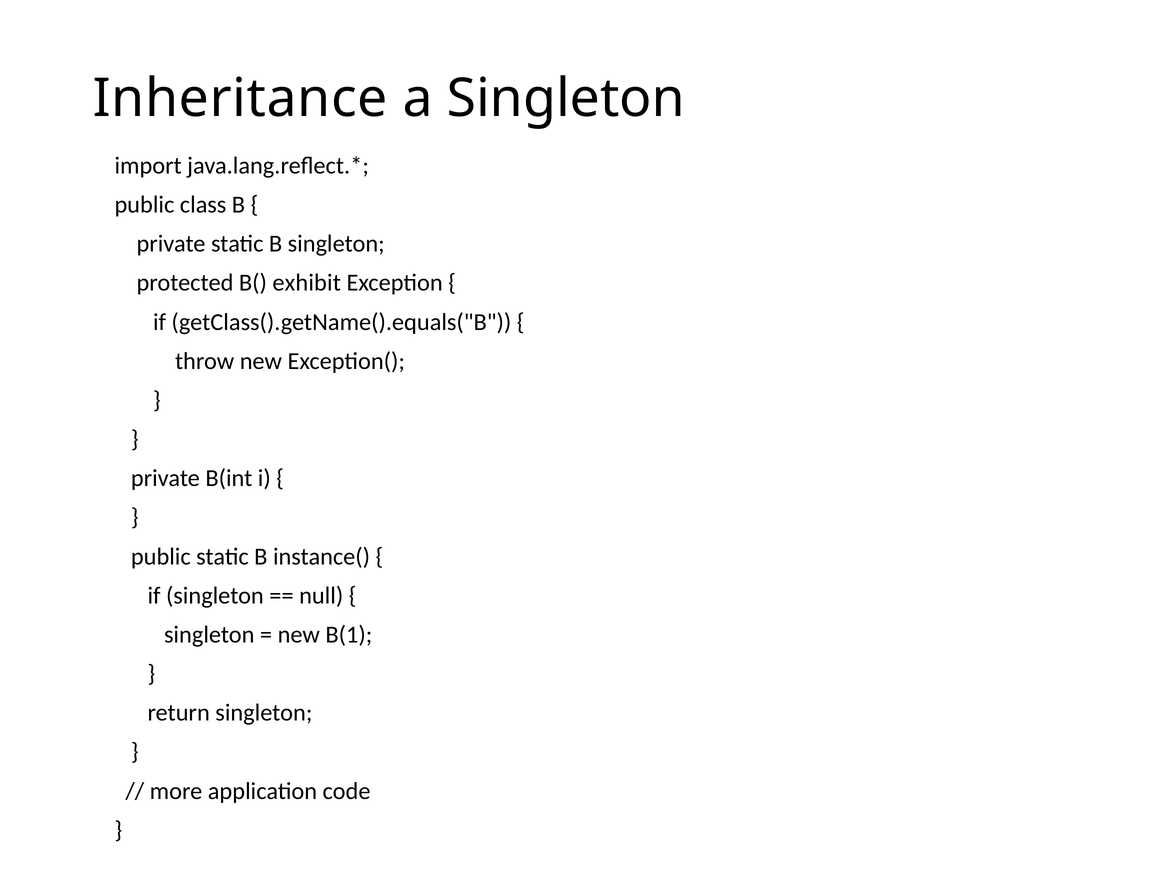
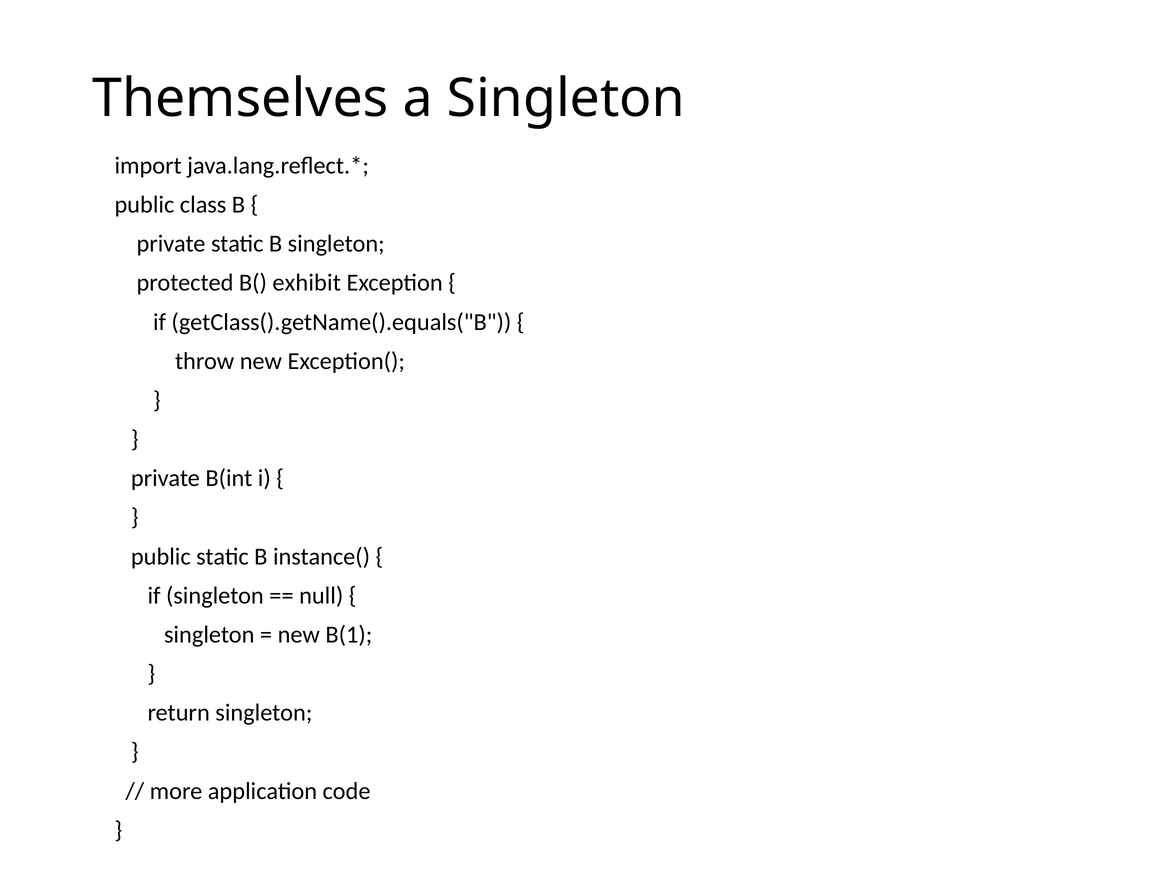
Inheritance: Inheritance -> Themselves (240, 99)
